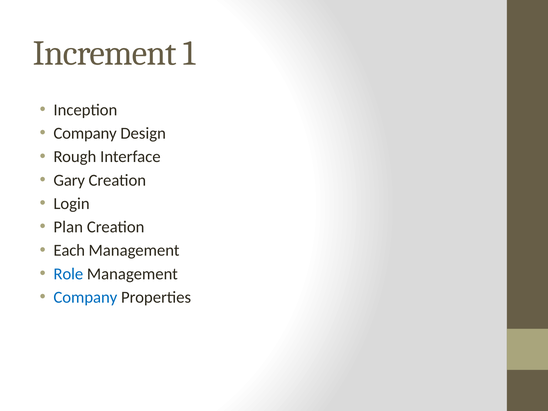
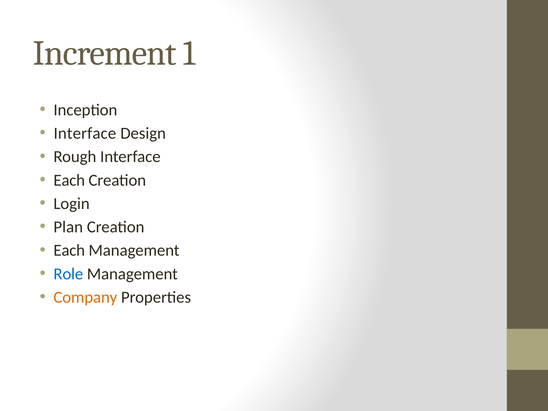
Company: Company -> Interface (85, 133)
Gary: Gary -> Each (69, 180)
Company colour: blue -> orange (85, 297)
